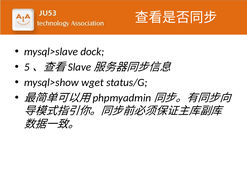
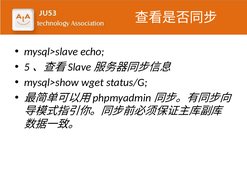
dock: dock -> echo (92, 52)
